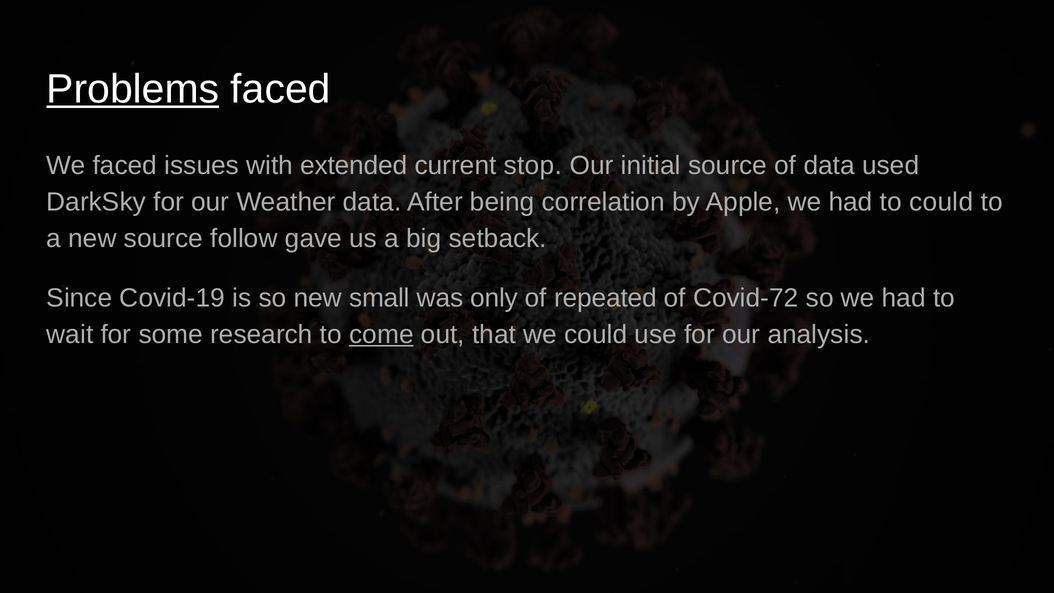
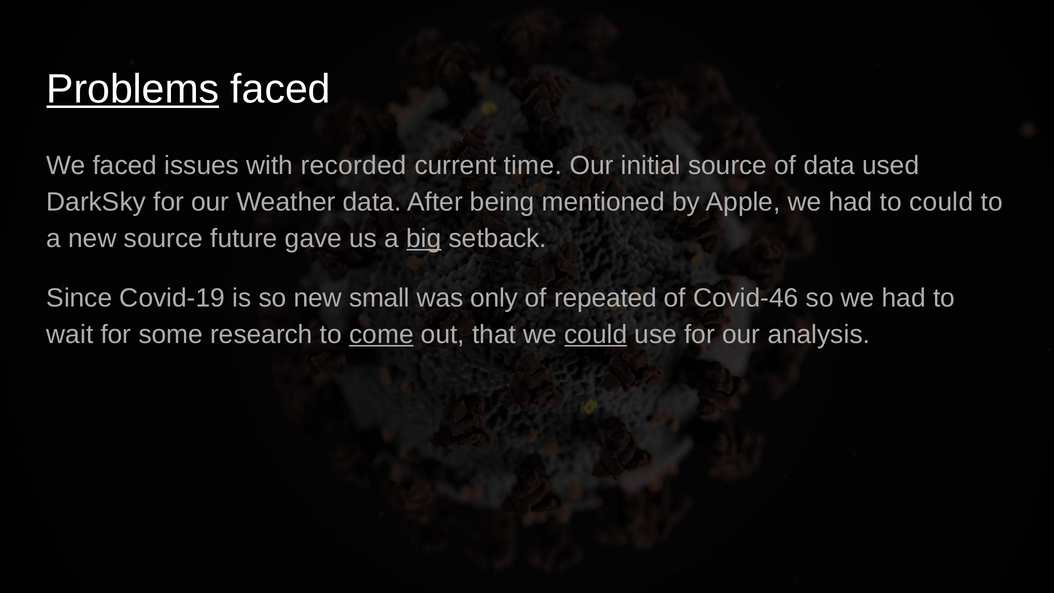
extended: extended -> recorded (354, 166)
stop: stop -> time (533, 166)
correlation: correlation -> mentioned (603, 202)
follow: follow -> future (244, 238)
big underline: none -> present (424, 238)
Covid-72: Covid-72 -> Covid-46 (746, 298)
could underline: none -> present (596, 335)
